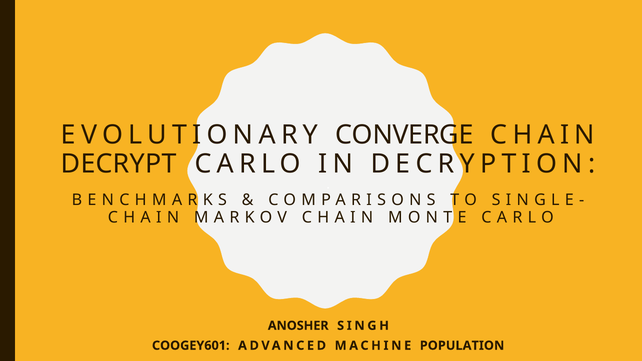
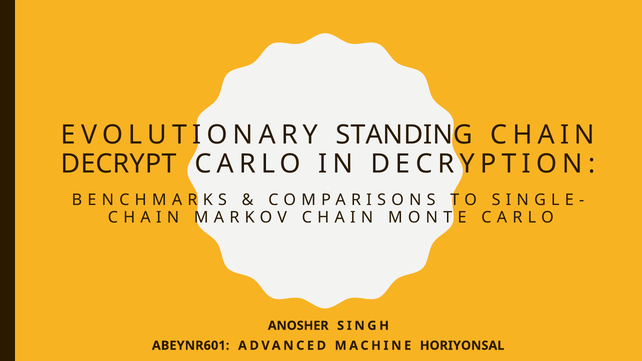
CONVERGE: CONVERGE -> STANDING (404, 135)
COOGEY601: COOGEY601 -> ABEYNR601 (191, 346)
POPULATION: POPULATION -> HORIYONSAL (462, 346)
